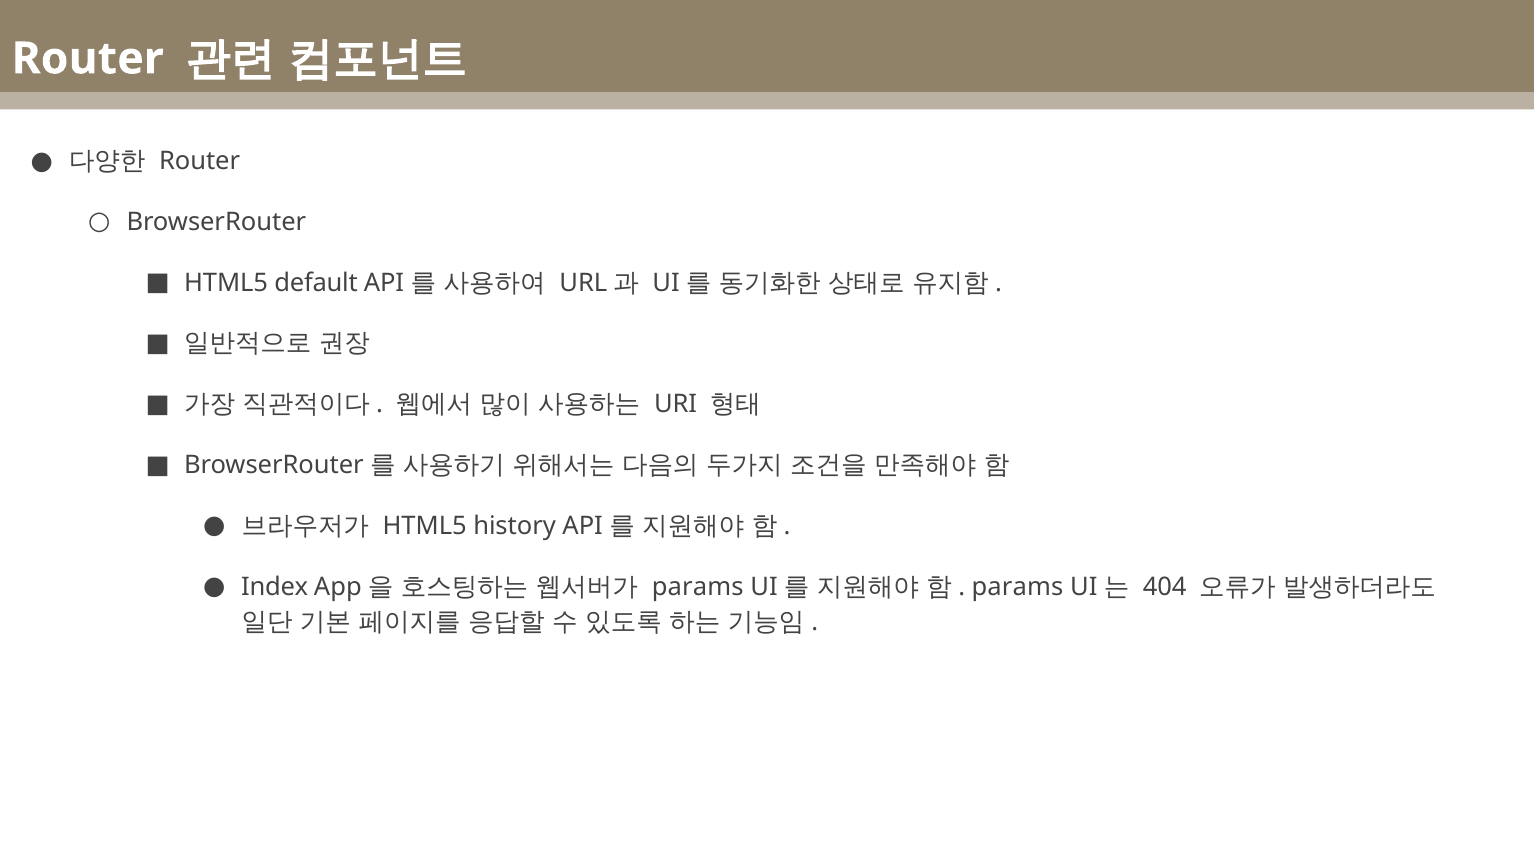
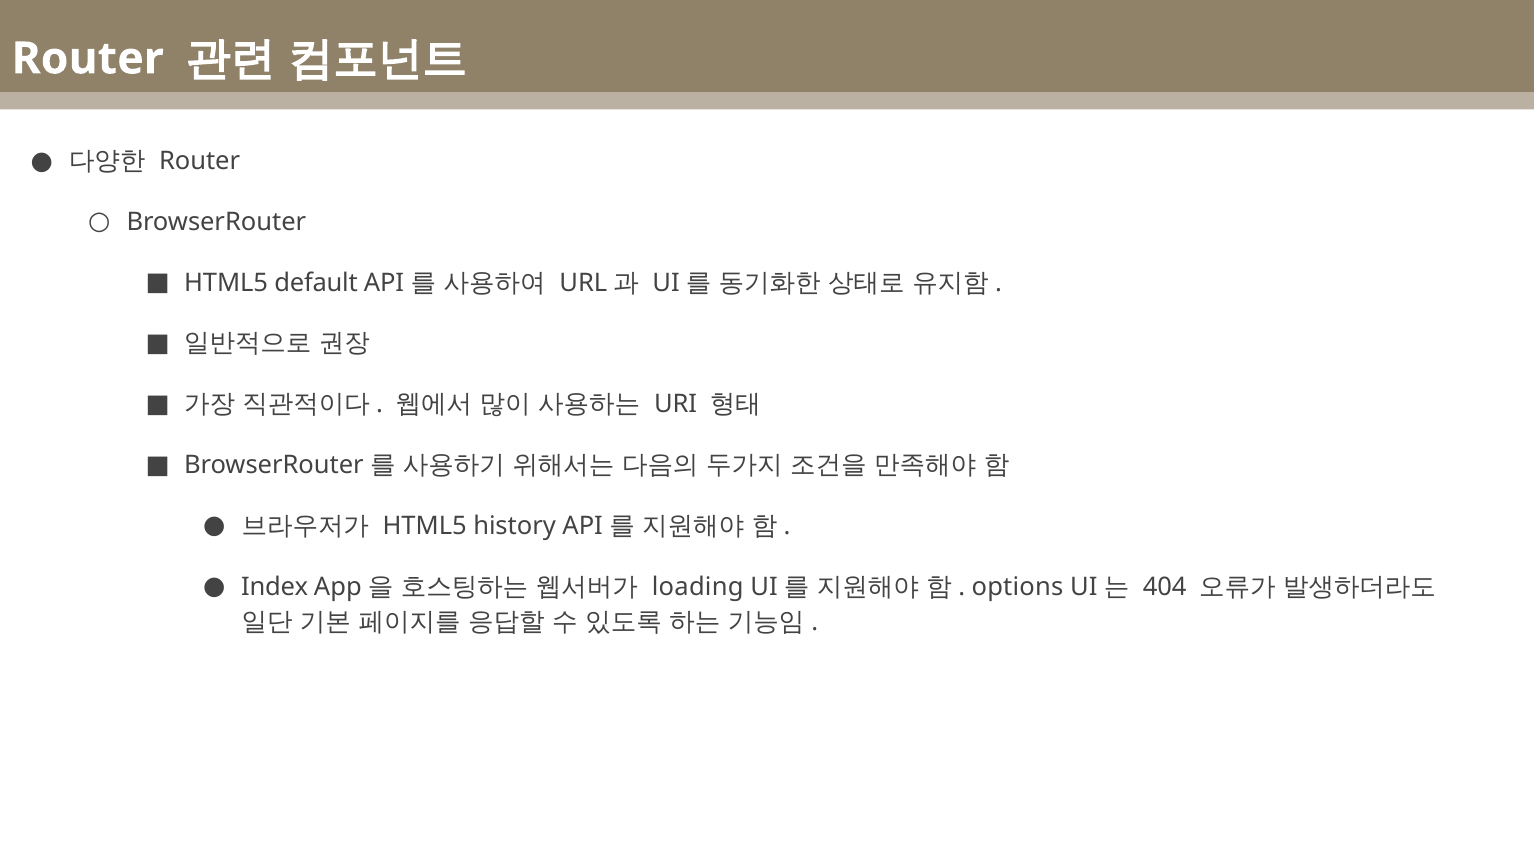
params: params -> loading (698, 587)
params: params -> options (1017, 587)
